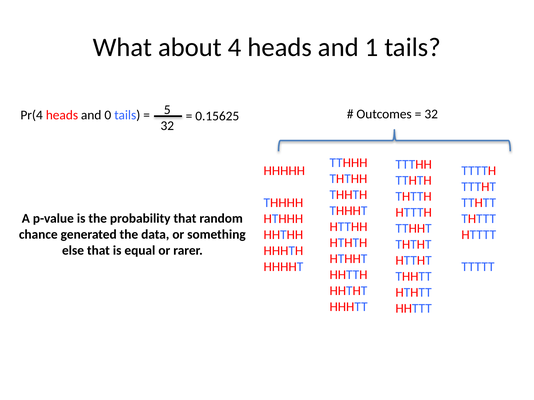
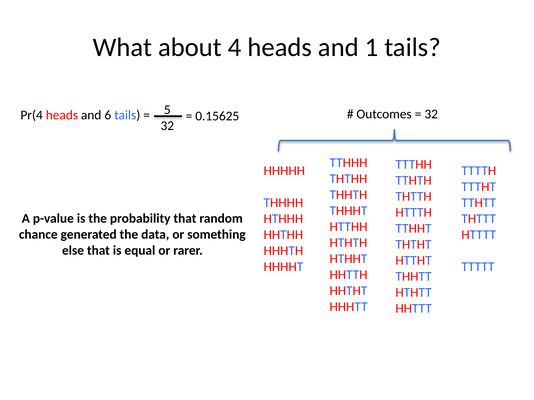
0: 0 -> 6 (108, 115)
